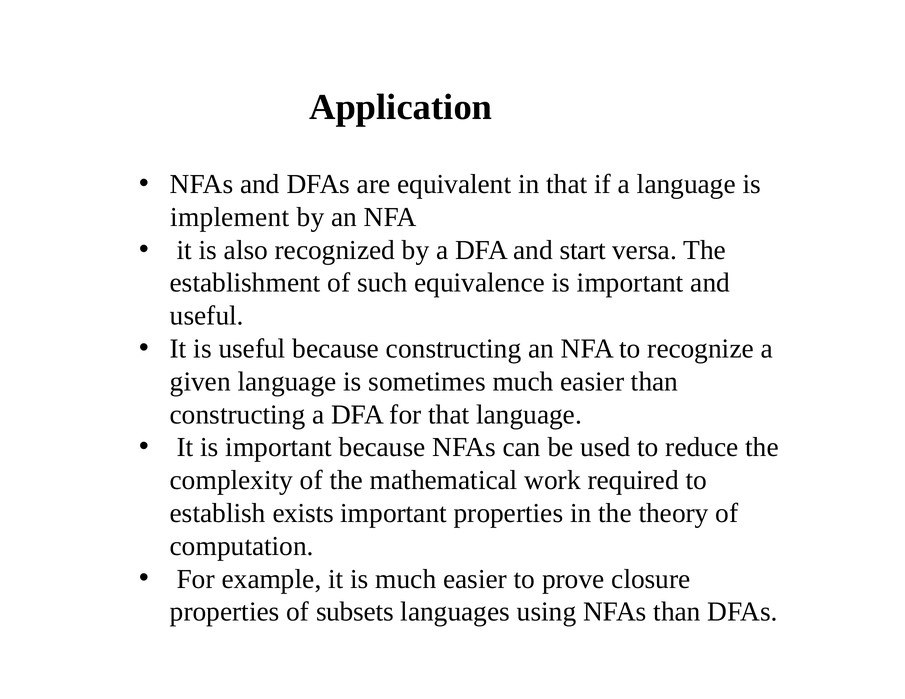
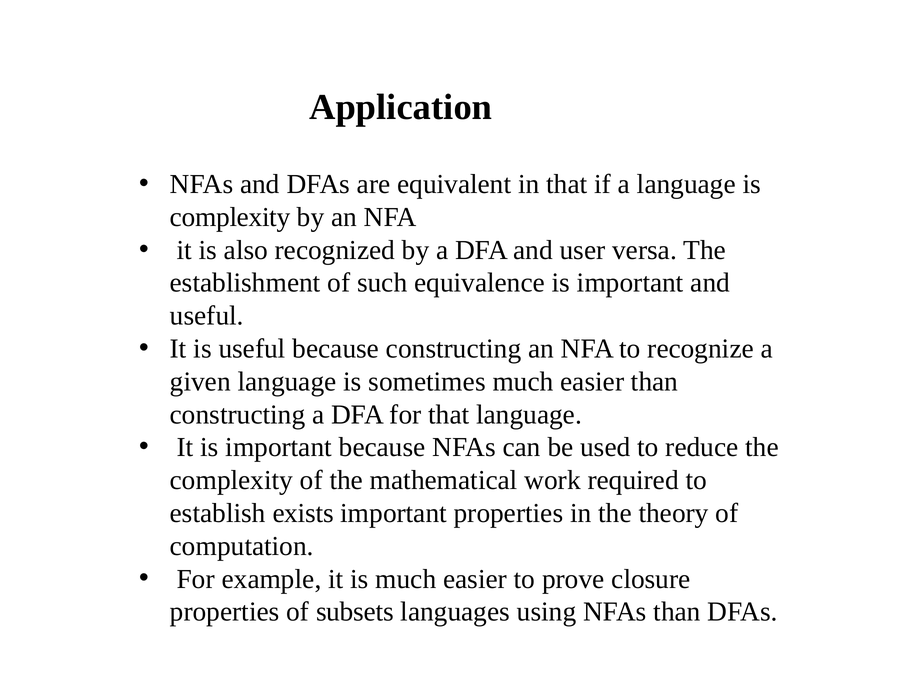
implement: implement -> complexity (230, 217)
start: start -> user (583, 250)
